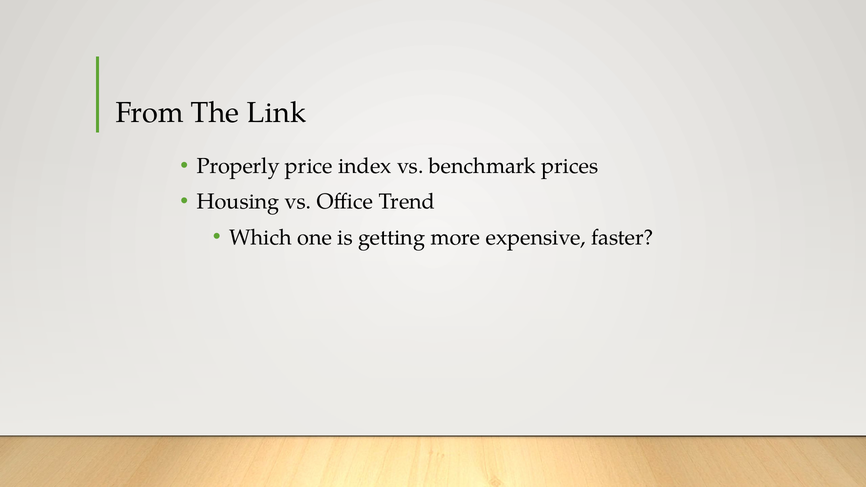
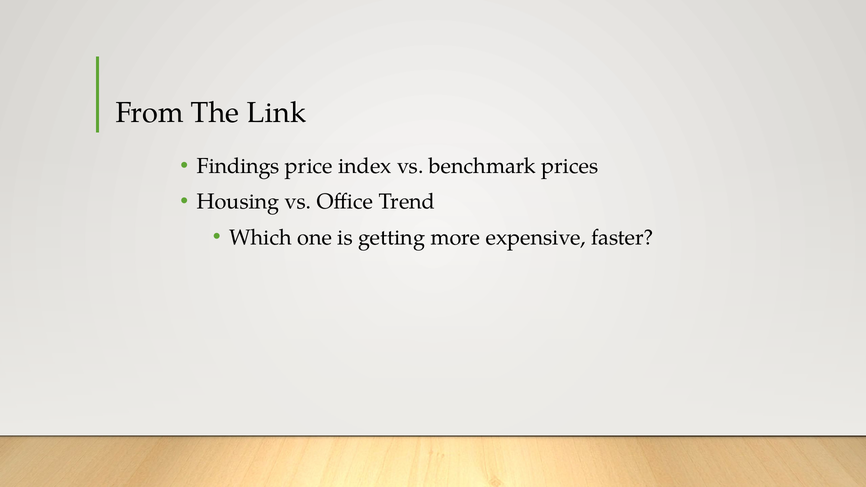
Properly: Properly -> Findings (238, 166)
